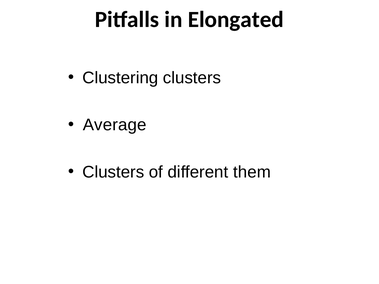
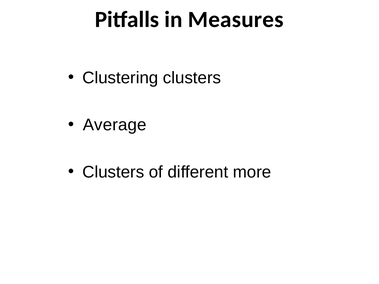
Elongated: Elongated -> Measures (236, 20)
them: them -> more (252, 172)
